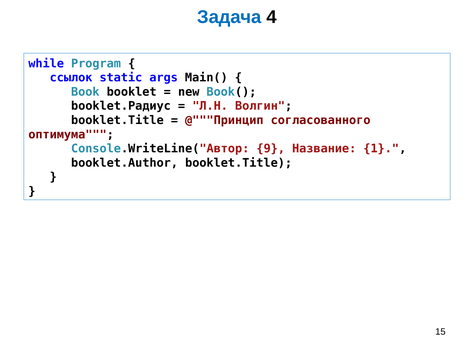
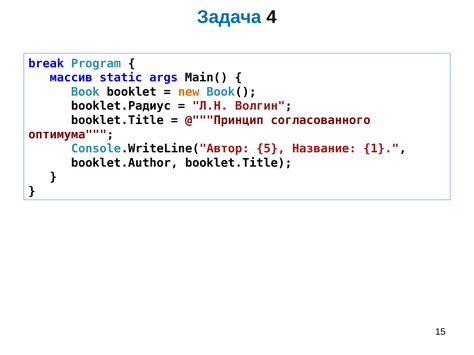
while: while -> break (46, 64)
ссылок: ссылок -> массив (71, 78)
new colour: black -> orange (189, 92)
9: 9 -> 5 (271, 149)
